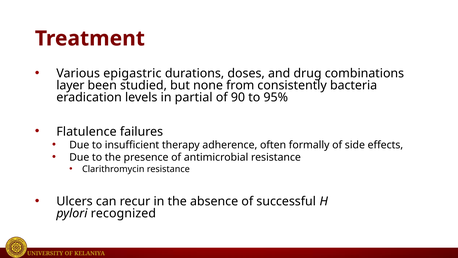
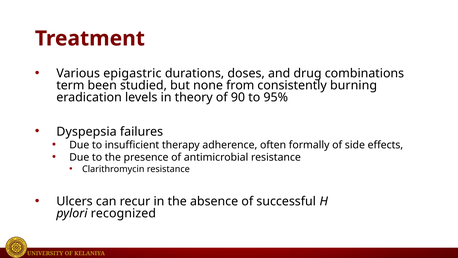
layer: layer -> term (70, 85)
bacteria: bacteria -> burning (354, 85)
partial: partial -> theory (194, 97)
Flatulence: Flatulence -> Dyspepsia (87, 131)
